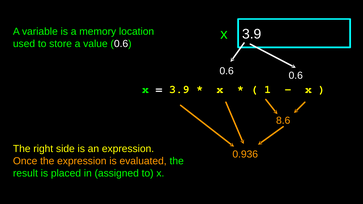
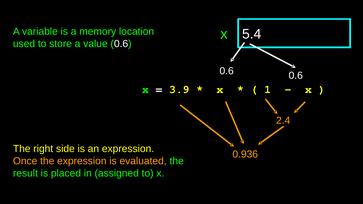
3.9: 3.9 -> 5.4 (252, 34)
8.6: 8.6 -> 2.4 (283, 121)
